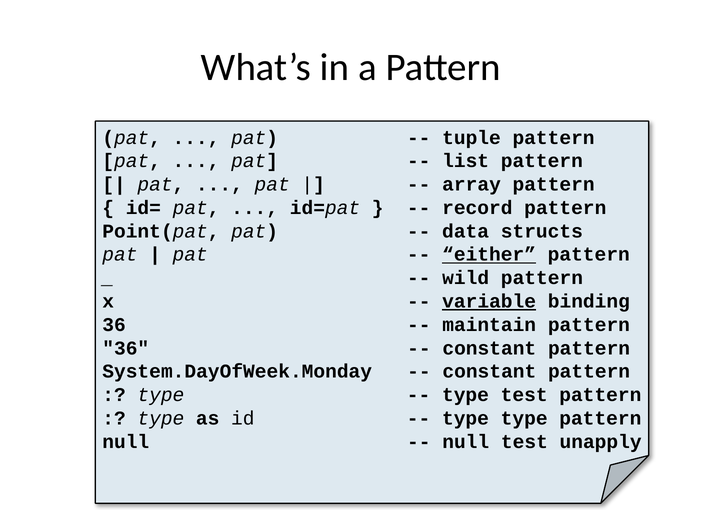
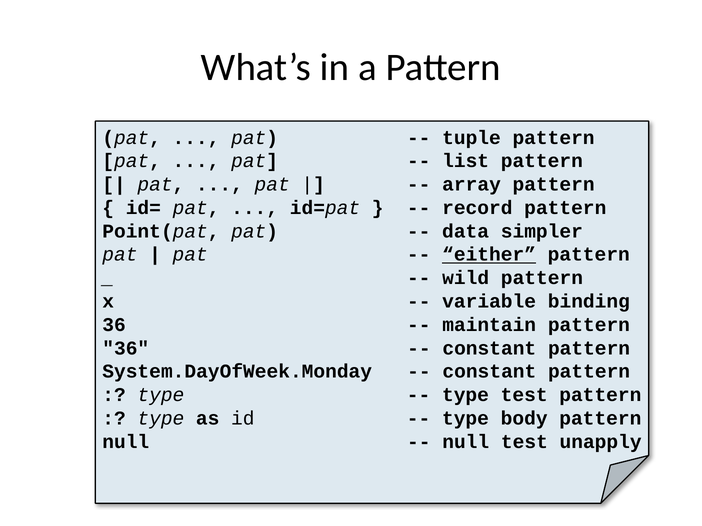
structs: structs -> simpler (542, 231)
variable underline: present -> none (489, 302)
type type: type -> body (524, 419)
